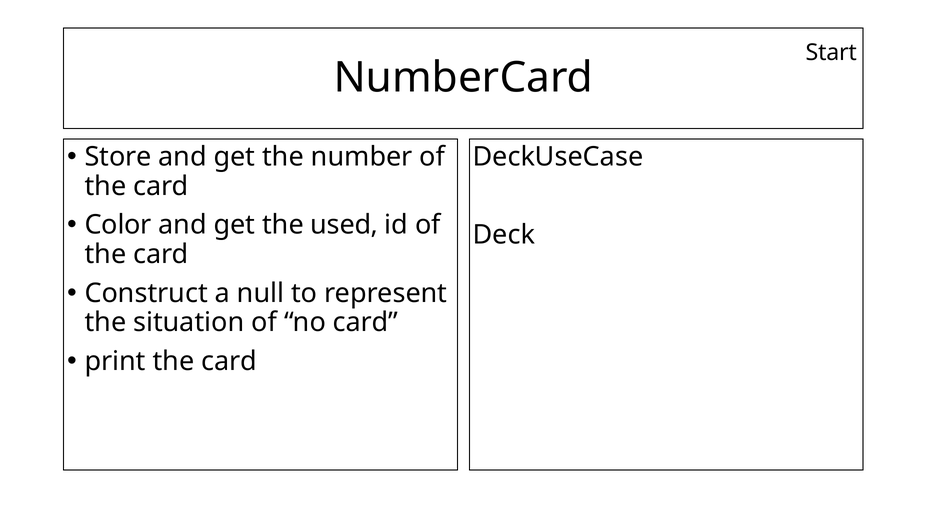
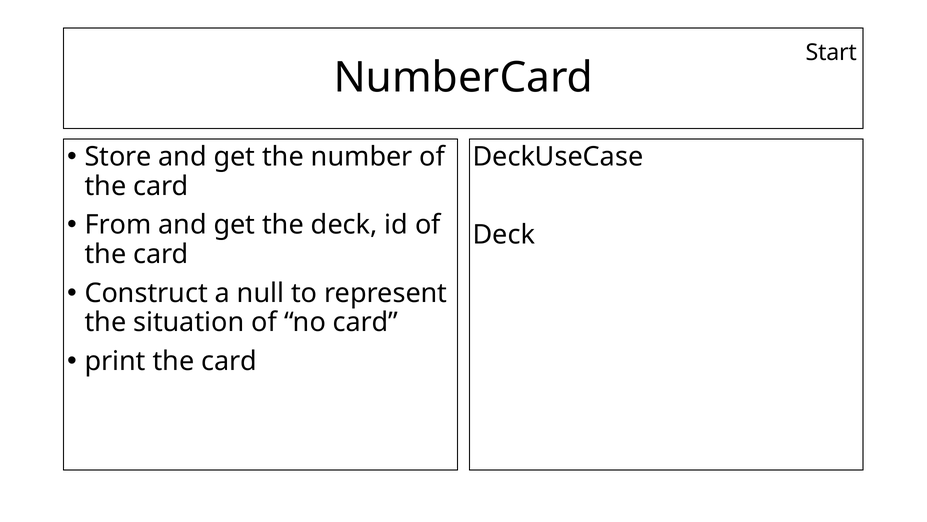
Color: Color -> From (118, 225)
the used: used -> deck (344, 225)
